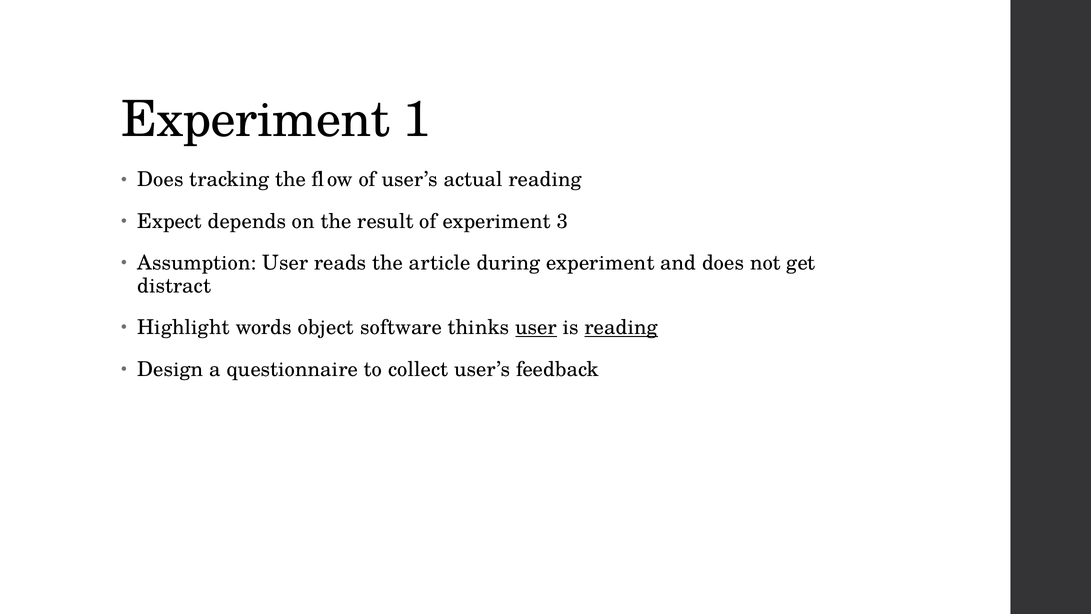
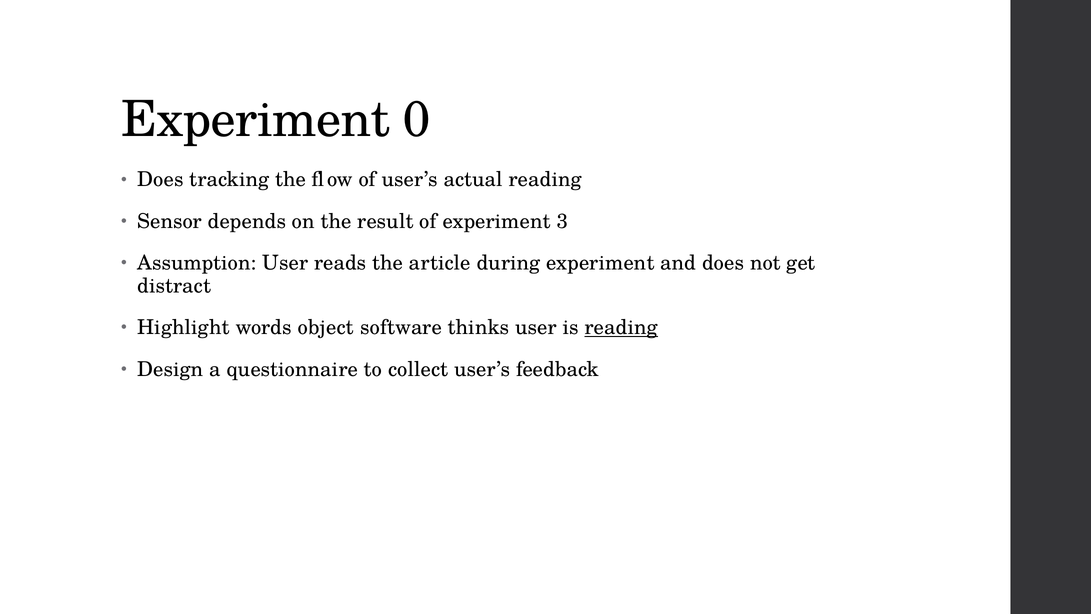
1: 1 -> 0 (417, 120)
Expect: Expect -> Sensor (170, 221)
user underline: present -> none (536, 328)
